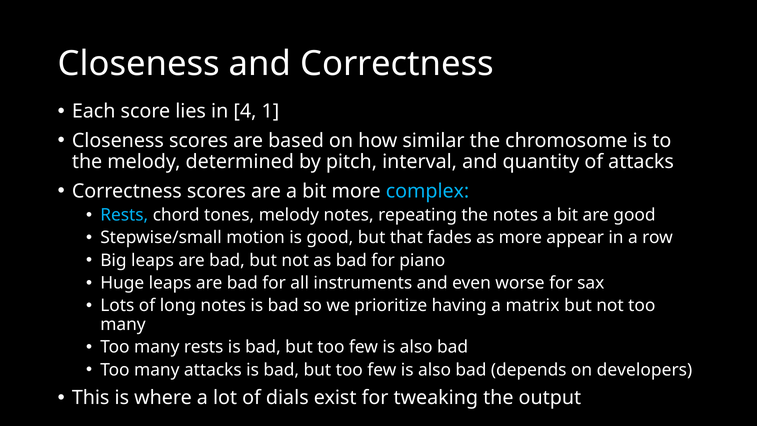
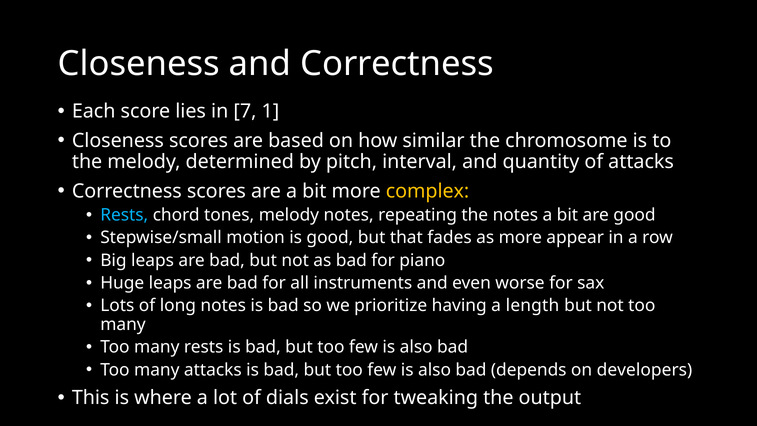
4: 4 -> 7 (245, 111)
complex colour: light blue -> yellow (428, 191)
matrix: matrix -> length (532, 306)
